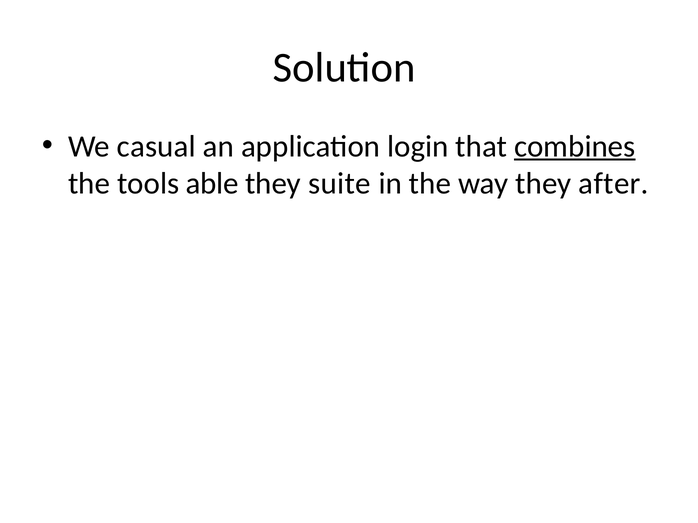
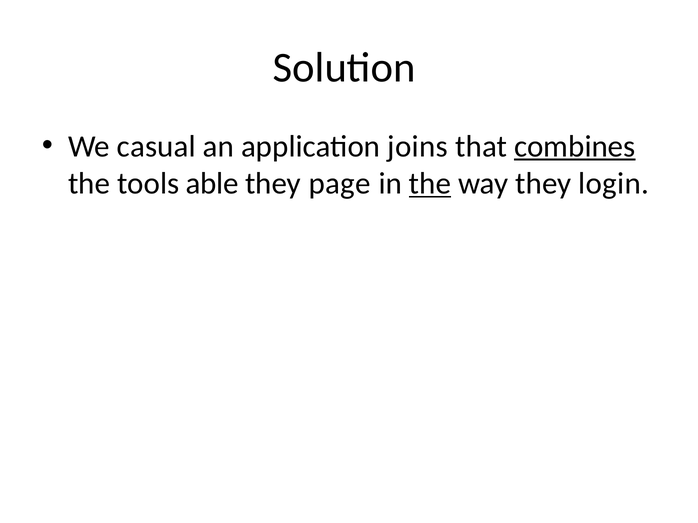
login: login -> joins (418, 146)
suite: suite -> page (340, 184)
the underline: none -> present (430, 184)
after: after -> login (614, 184)
